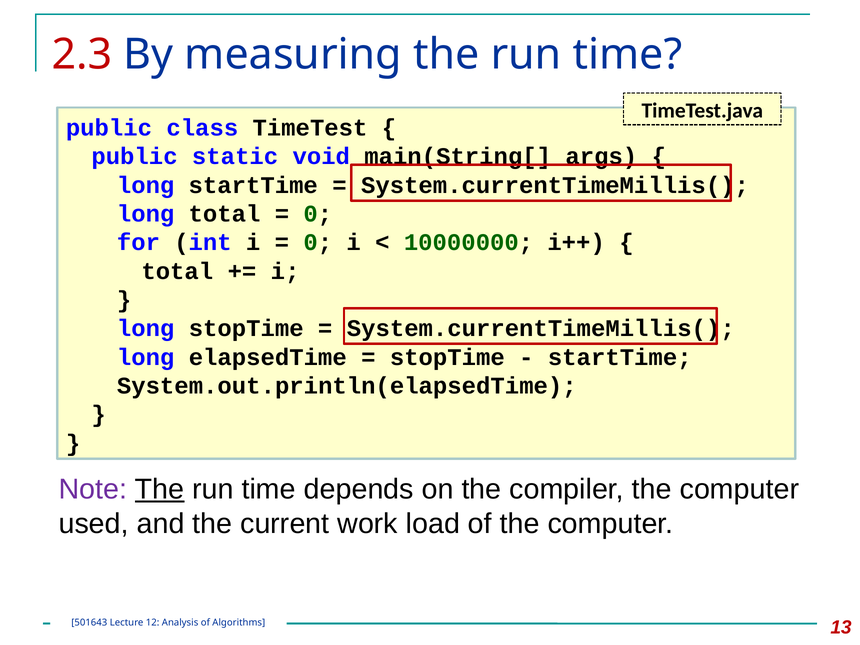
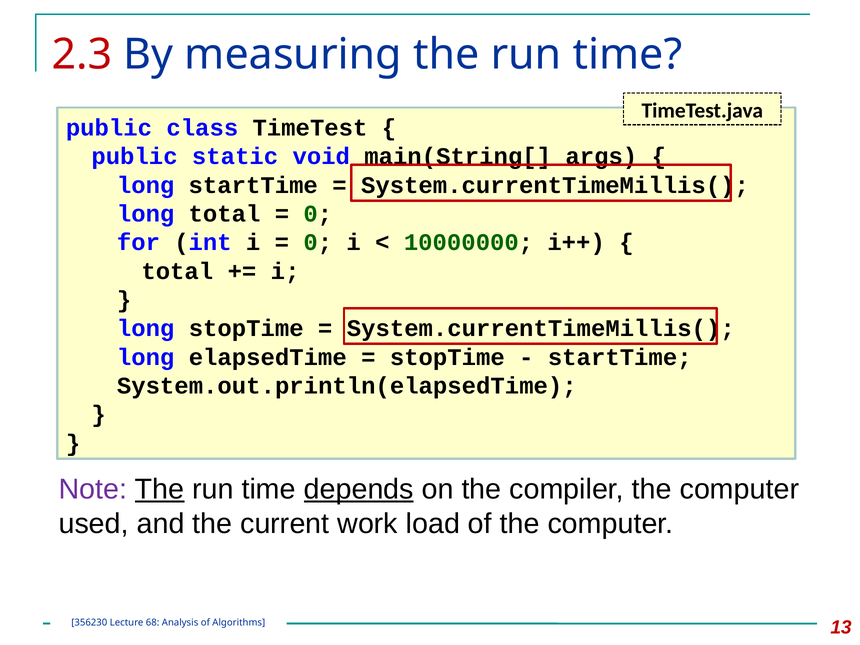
depends underline: none -> present (359, 489)
501643: 501643 -> 356230 (89, 623)
12: 12 -> 68 (153, 623)
